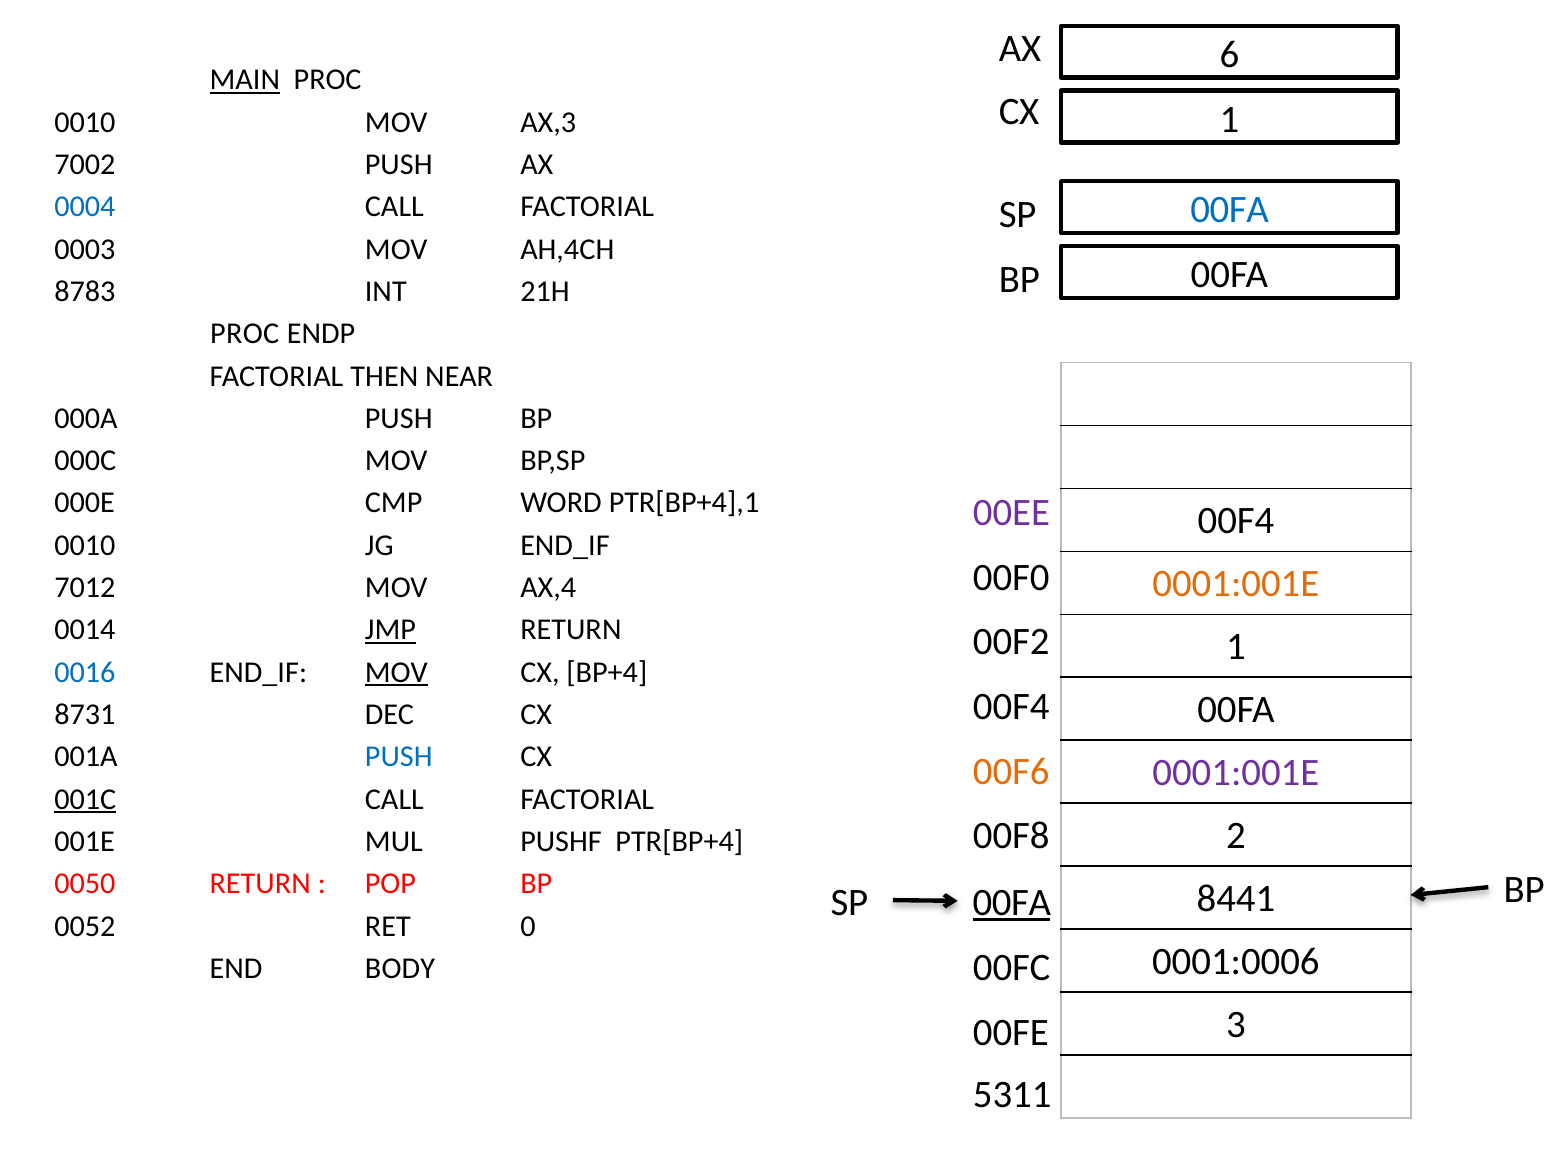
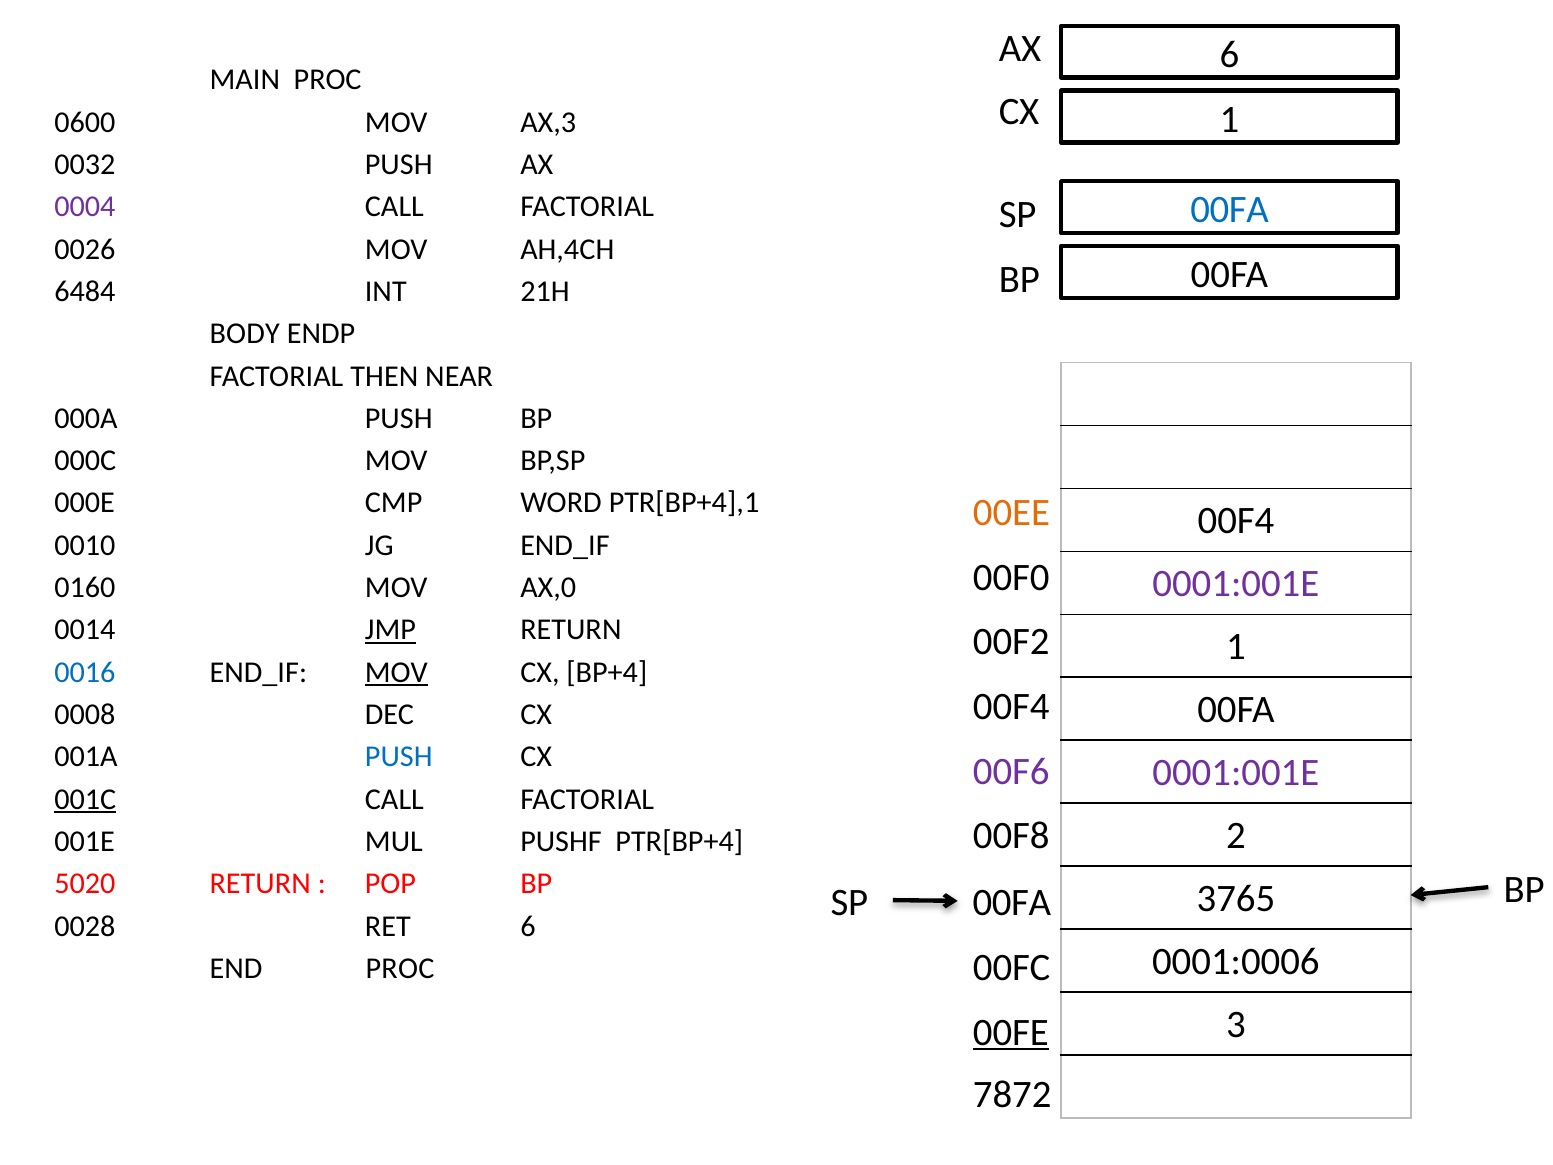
MAIN underline: present -> none (245, 80)
0010: 0010 -> 0600 (85, 122)
7002: 7002 -> 0032 (85, 164)
0004 colour: blue -> purple (85, 207)
0003: 0003 -> 0026 (85, 249)
8783: 8783 -> 6484 (85, 291)
PROC: PROC -> BODY (245, 334)
00EE colour: purple -> orange (1012, 512)
0001:001E colour: orange -> purple (1236, 583)
7012: 7012 -> 0160 (85, 588)
AX,4: AX,4 -> AX,0 (548, 588)
8731: 8731 -> 0008 (85, 714)
00F6 colour: orange -> purple (1011, 771)
0050: 0050 -> 5020 (85, 884)
8441: 8441 -> 3765 (1236, 898)
00FA underline: present -> none (1012, 903)
0052: 0052 -> 0028 (85, 926)
RET 0: 0 -> 6 (528, 926)
END BODY: BODY -> PROC (400, 968)
00FE underline: none -> present (1011, 1032)
5311: 5311 -> 7872 (1012, 1095)
